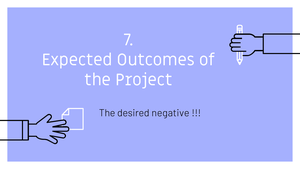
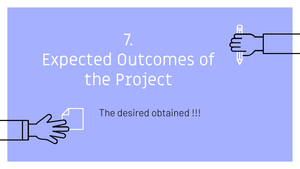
negative: negative -> obtained (171, 113)
